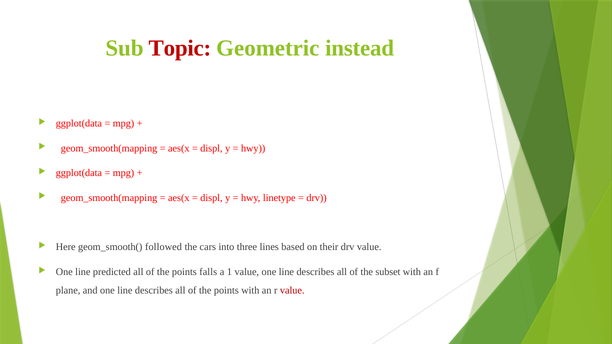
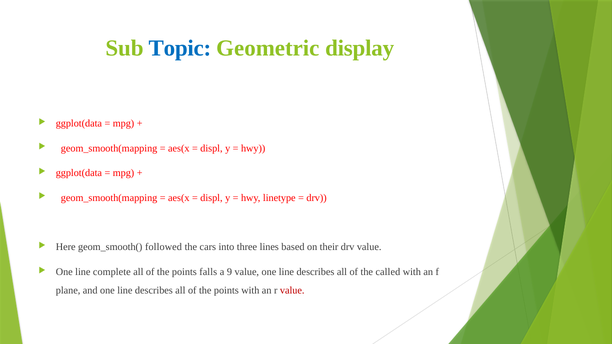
Topic colour: red -> blue (180, 48)
instead: instead -> display (360, 48)
predicted: predicted -> complete (112, 272)
1: 1 -> 9 (229, 272)
subset: subset -> called (388, 272)
